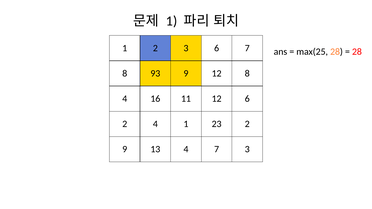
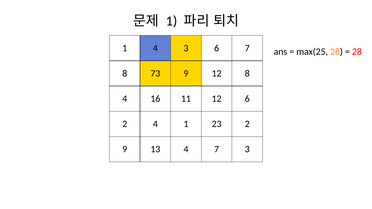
1 2: 2 -> 4 (155, 48)
93: 93 -> 73 (155, 74)
